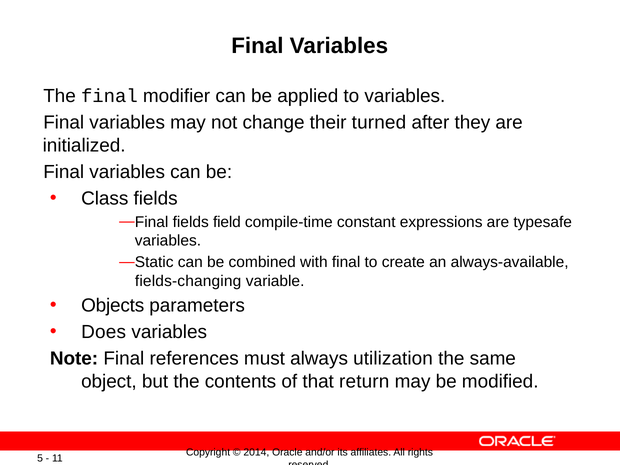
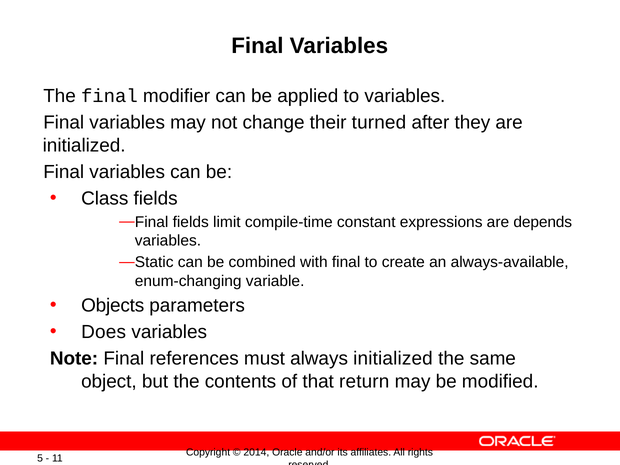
field: field -> limit (227, 222)
typesafe: typesafe -> depends (543, 222)
fields-changing: fields-changing -> enum-changing (188, 281)
always utilization: utilization -> initialized (393, 359)
